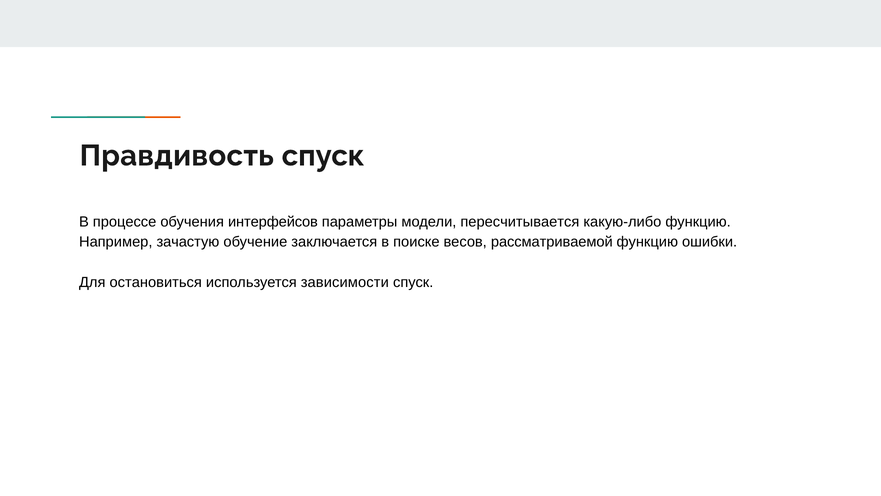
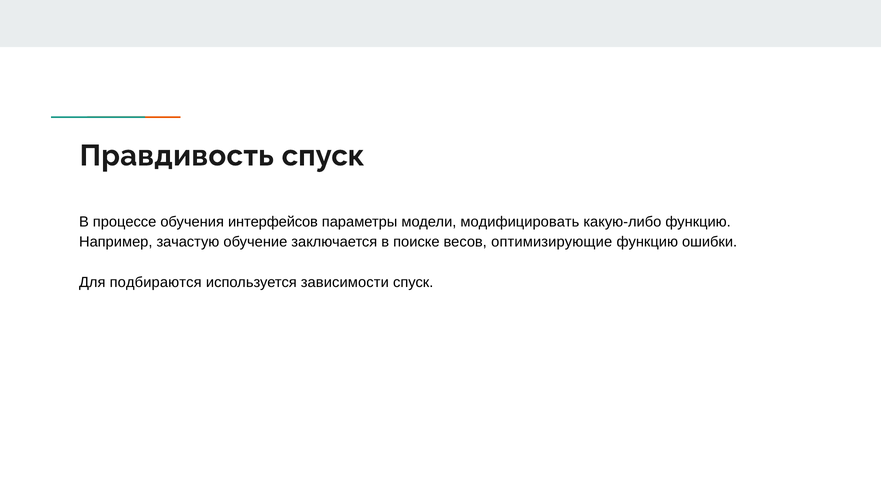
пересчитывается: пересчитывается -> модифицировать (520, 222)
рассматриваемой: рассматриваемой -> оптимизирующие (552, 242)
остановиться: остановиться -> подбираются (156, 282)
